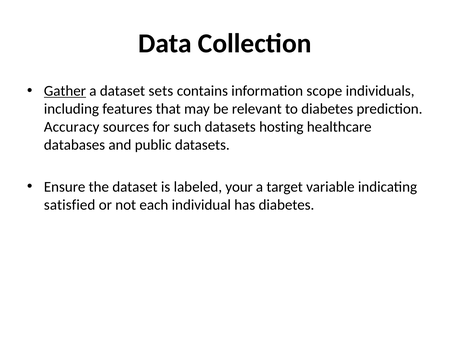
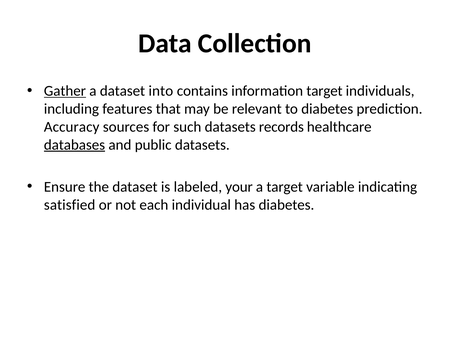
sets: sets -> into (161, 91)
information scope: scope -> target (324, 91)
hosting: hosting -> records (281, 127)
databases underline: none -> present (74, 145)
